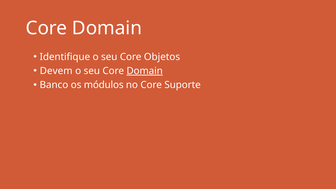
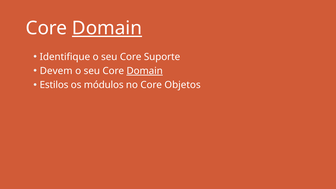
Domain underline: none -> present (107, 28)
Objetos: Objetos -> Suporte (162, 57)
Banco: Banco -> Estilos (54, 85)
Suporte: Suporte -> Objetos (183, 85)
